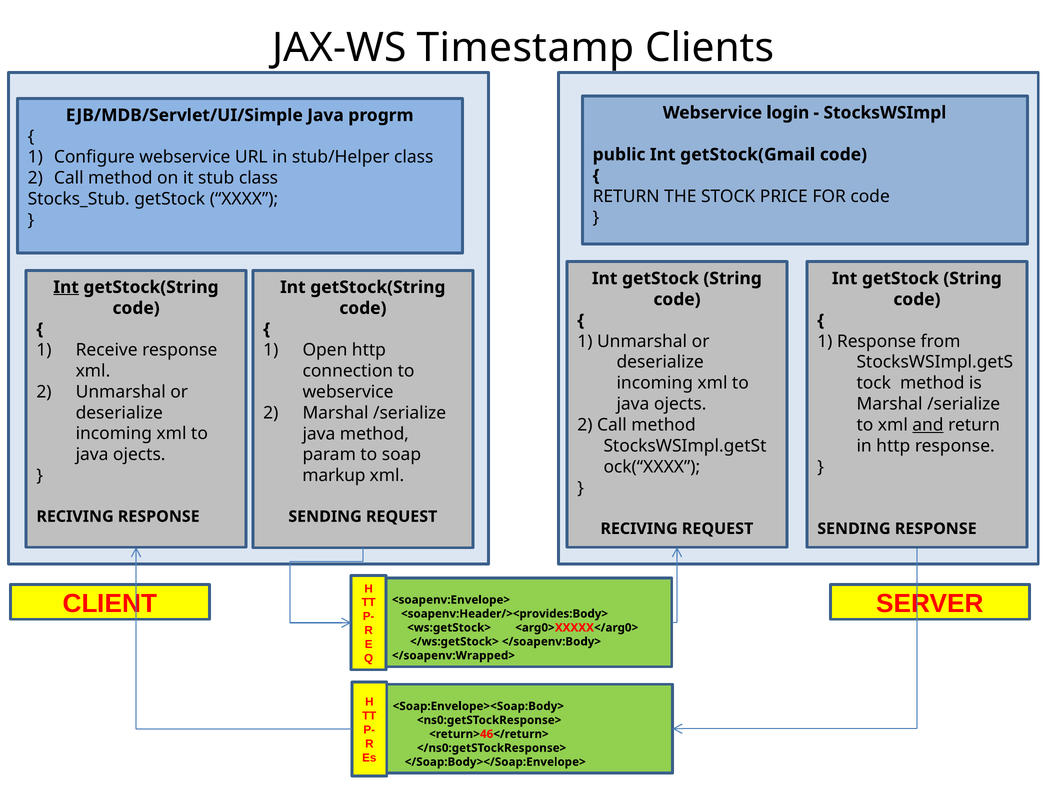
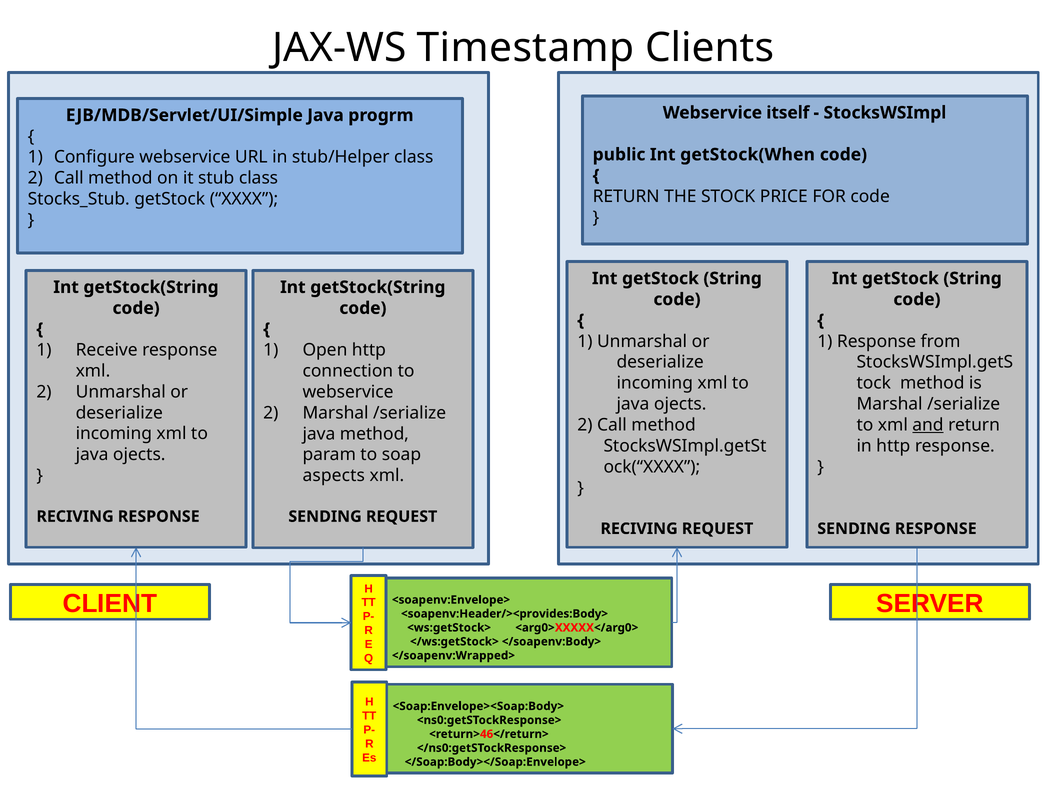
login: login -> itself (788, 113)
getStock(Gmail: getStock(Gmail -> getStock(When (748, 155)
Int underline: present -> none (66, 287)
markup: markup -> aspects (334, 476)
